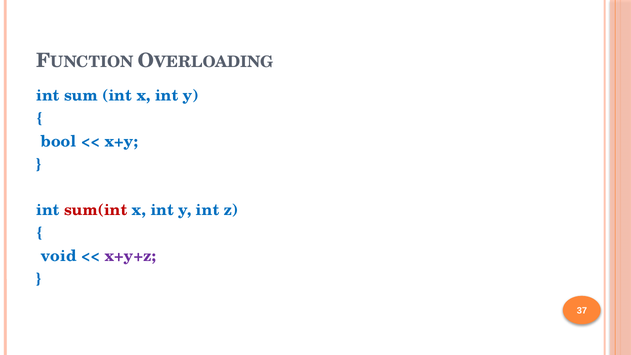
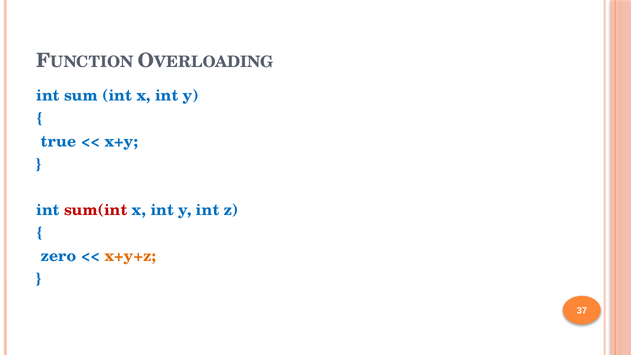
bool: bool -> true (59, 141)
void: void -> zero (59, 256)
x+y+z colour: purple -> orange (130, 256)
